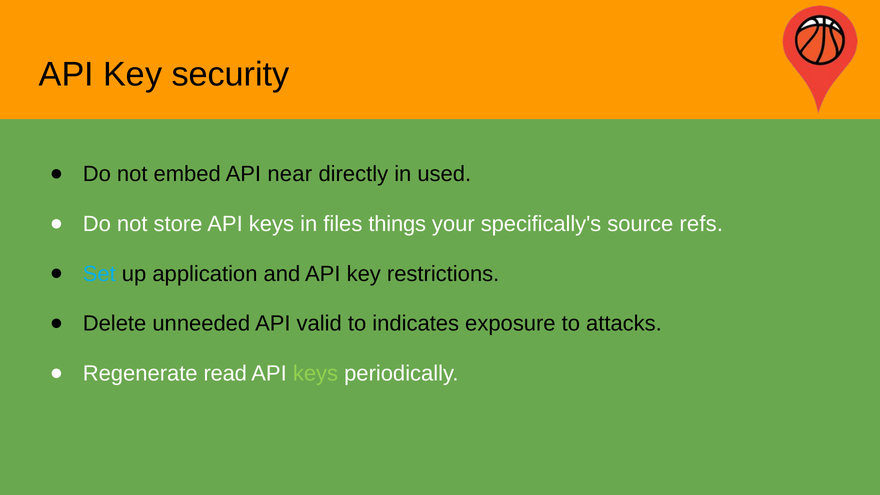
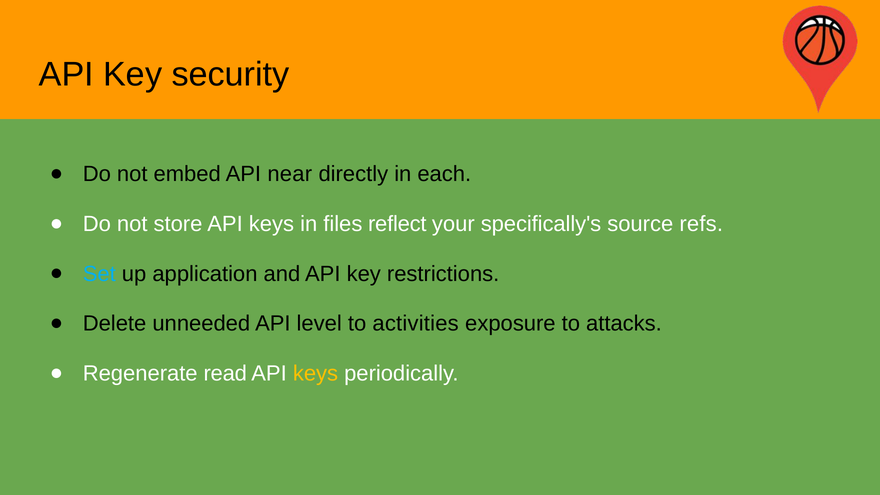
used: used -> each (444, 174)
things: things -> reflect (397, 224)
valid: valid -> level (319, 324)
indicates: indicates -> activities (416, 324)
keys colour: light green -> yellow (315, 374)
